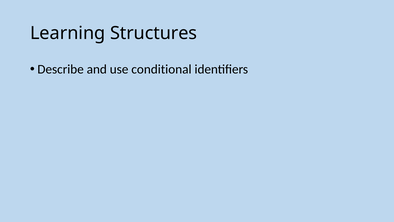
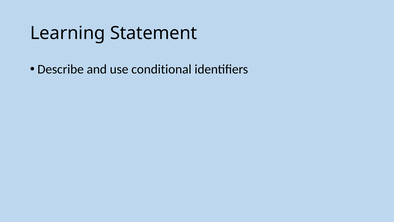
Structures: Structures -> Statement (154, 33)
